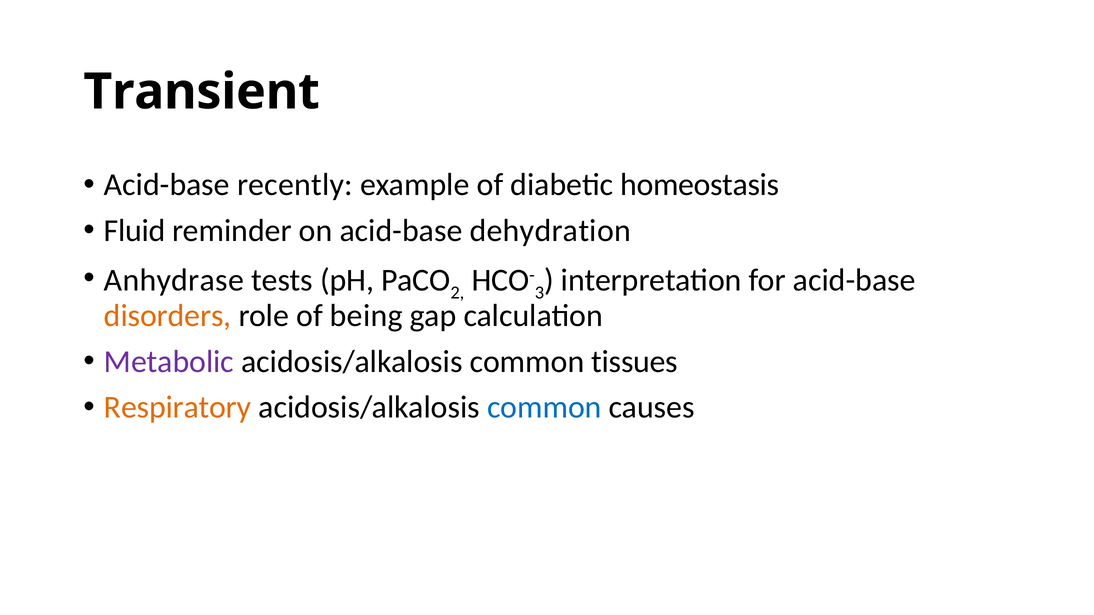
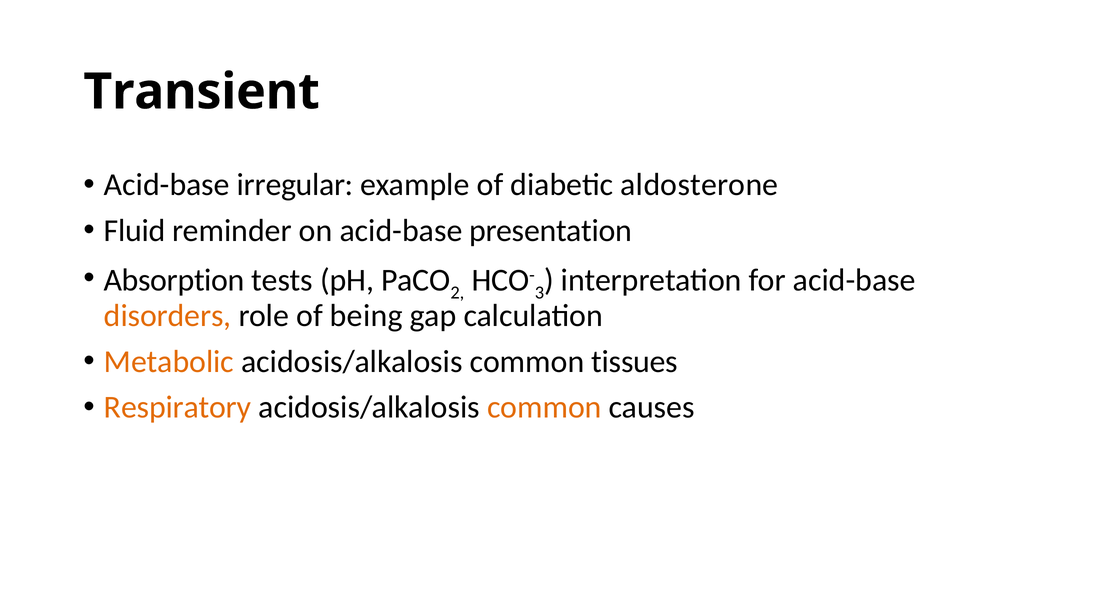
recently: recently -> irregular (295, 185)
homeostasis: homeostasis -> aldosterone (699, 185)
dehydration: dehydration -> presentation (551, 231)
Anhydrase: Anhydrase -> Absorption (174, 280)
Metabolic colour: purple -> orange (169, 362)
common colour: blue -> orange (544, 408)
